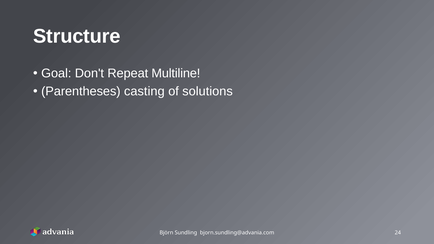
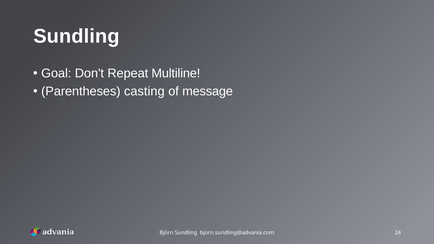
Structure: Structure -> Sundling (77, 36)
solutions: solutions -> message (208, 92)
